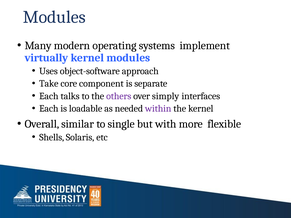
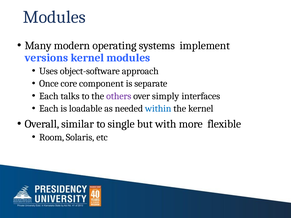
virtually: virtually -> versions (46, 58)
Take: Take -> Once (49, 84)
within colour: purple -> blue (158, 109)
Shells: Shells -> Room (52, 137)
